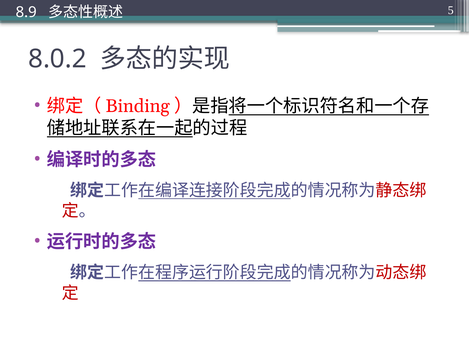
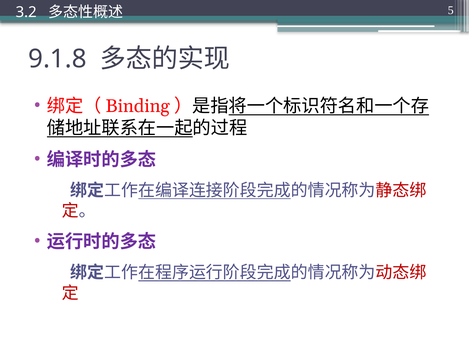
8.9: 8.9 -> 3.2 (26, 12)
8.0.2: 8.0.2 -> 9.1.8 (57, 59)
